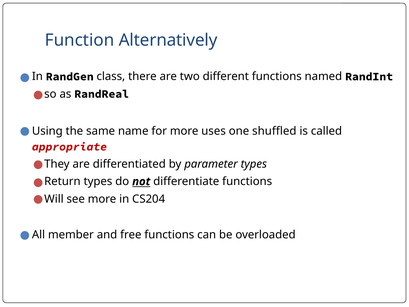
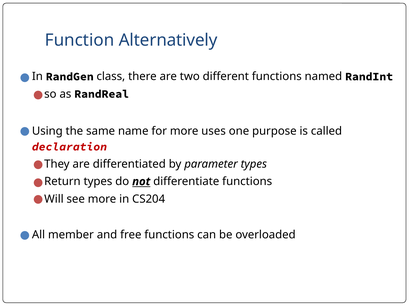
shuffled: shuffled -> purpose (274, 131)
appropriate: appropriate -> declaration (70, 147)
